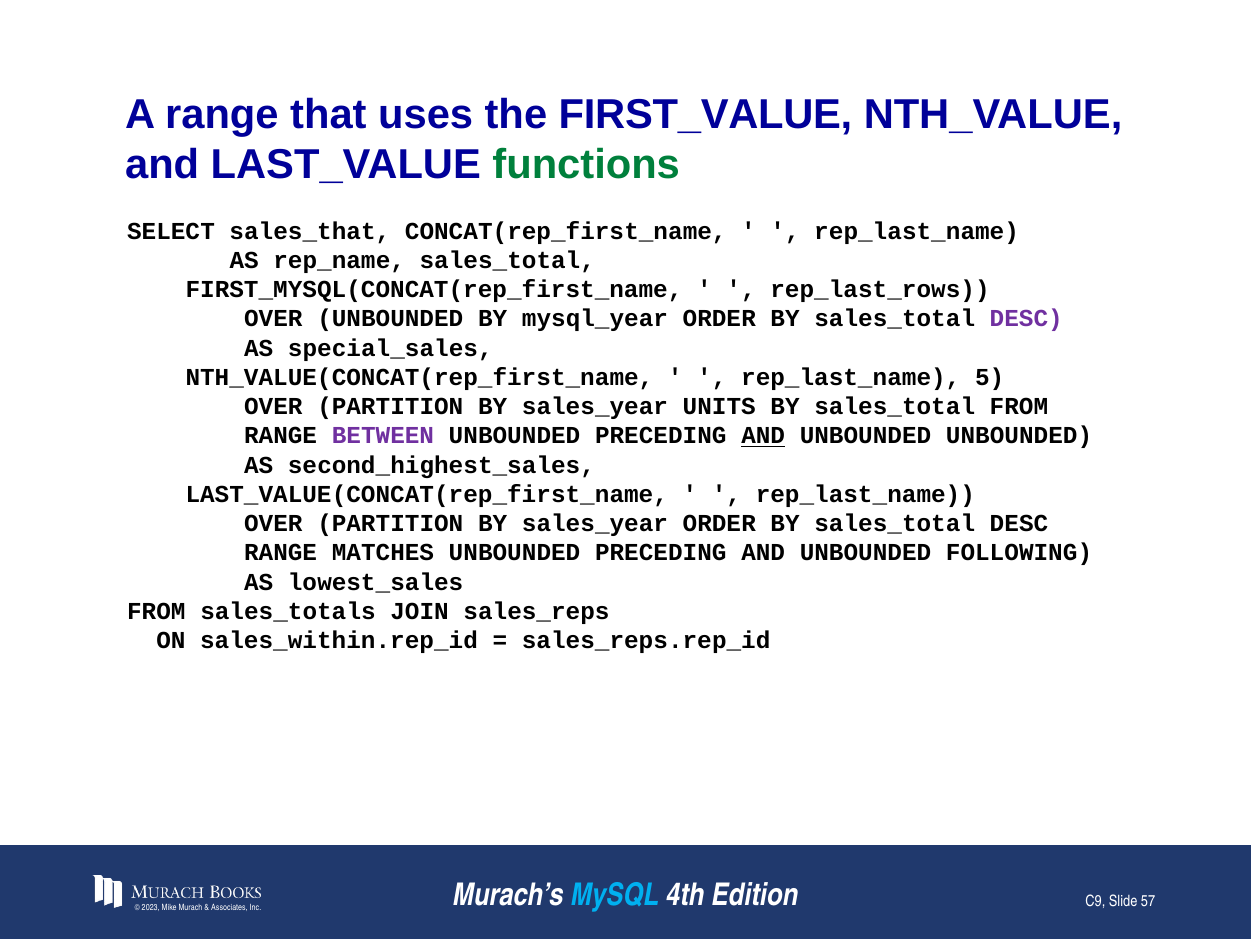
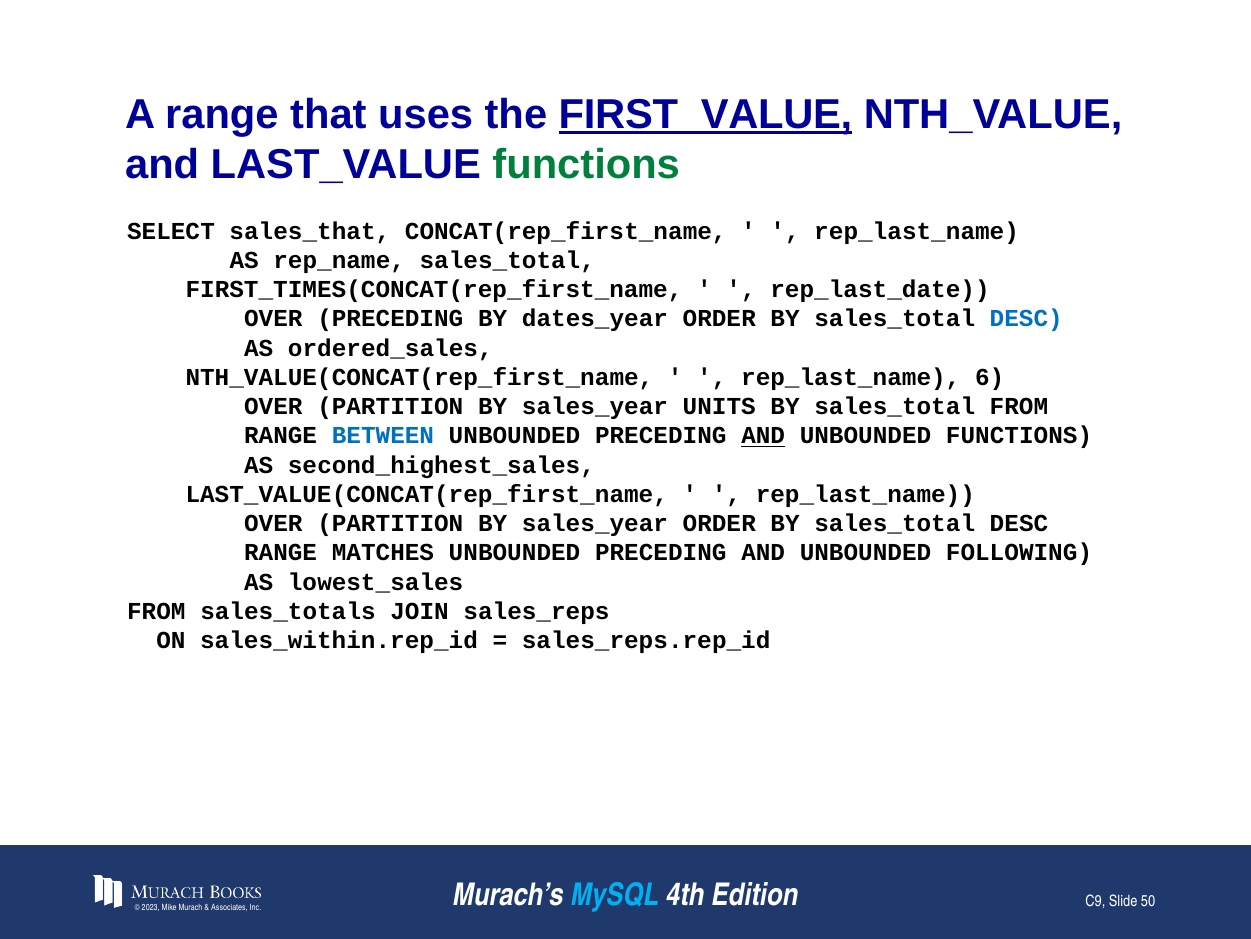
FIRST_VALUE underline: none -> present (706, 114)
FIRST_MYSQL(CONCAT(rep_first_name: FIRST_MYSQL(CONCAT(rep_first_name -> FIRST_TIMES(CONCAT(rep_first_name (434, 289)
rep_last_rows: rep_last_rows -> rep_last_date (880, 289)
OVER UNBOUNDED: UNBOUNDED -> PRECEDING (390, 319)
mysql_year: mysql_year -> dates_year (595, 319)
DESC colour: purple -> blue (1026, 319)
special_sales: special_sales -> ordered_sales (390, 348)
5: 5 -> 6 (990, 377)
BETWEEN colour: purple -> blue (383, 435)
UNBOUNDED UNBOUNDED: UNBOUNDED -> FUNCTIONS (1019, 435)
57: 57 -> 50 (1148, 900)
